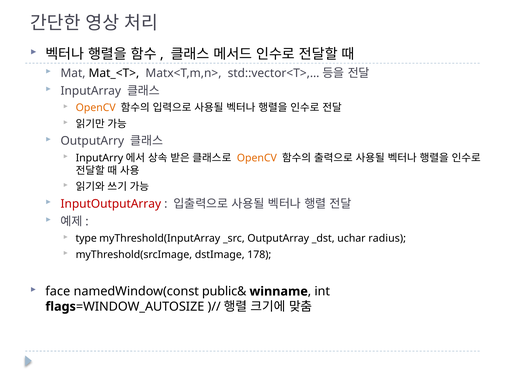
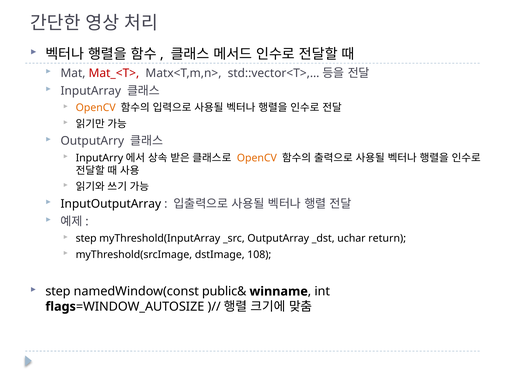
Mat_<T> colour: black -> red (114, 73)
InputOutputArray colour: red -> black (111, 204)
type: type -> step (86, 238)
radius: radius -> return (387, 238)
178: 178 -> 108 (259, 254)
face: face -> step (58, 291)
